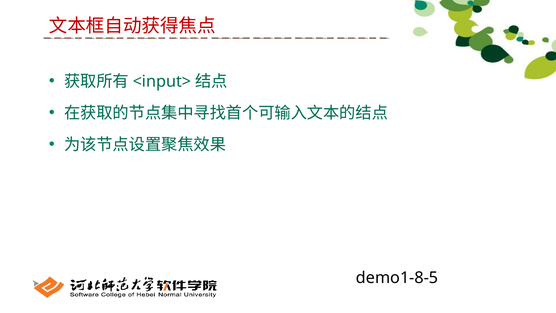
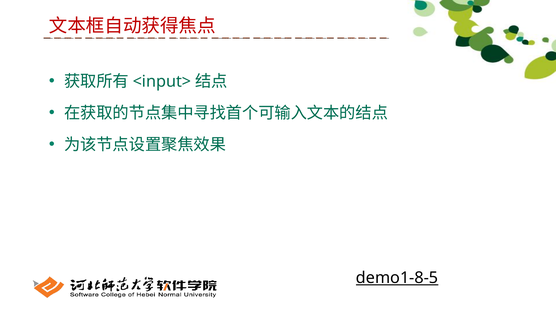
demo1-8-5 underline: none -> present (397, 278)
